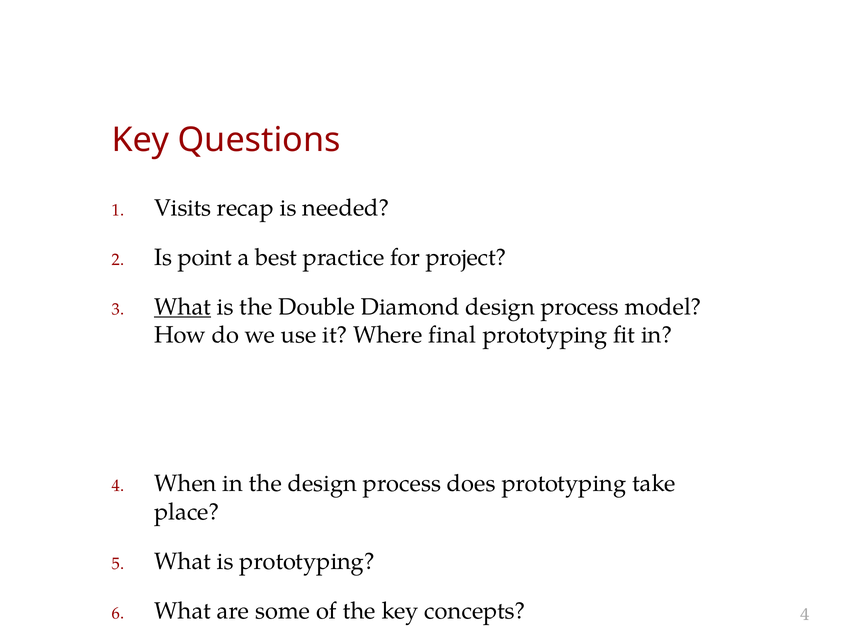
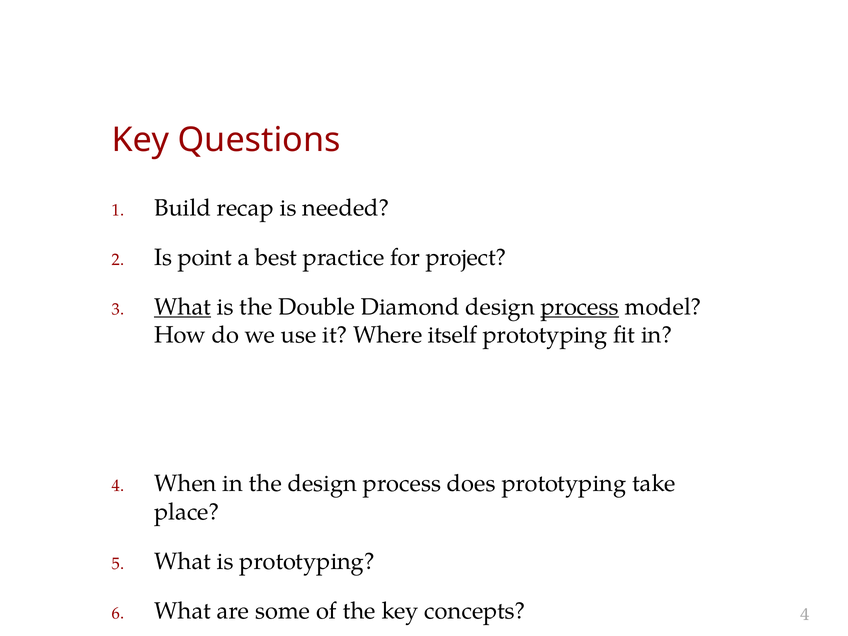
Visits: Visits -> Build (183, 208)
process underline: none -> present (580, 307)
final: final -> itself (453, 335)
